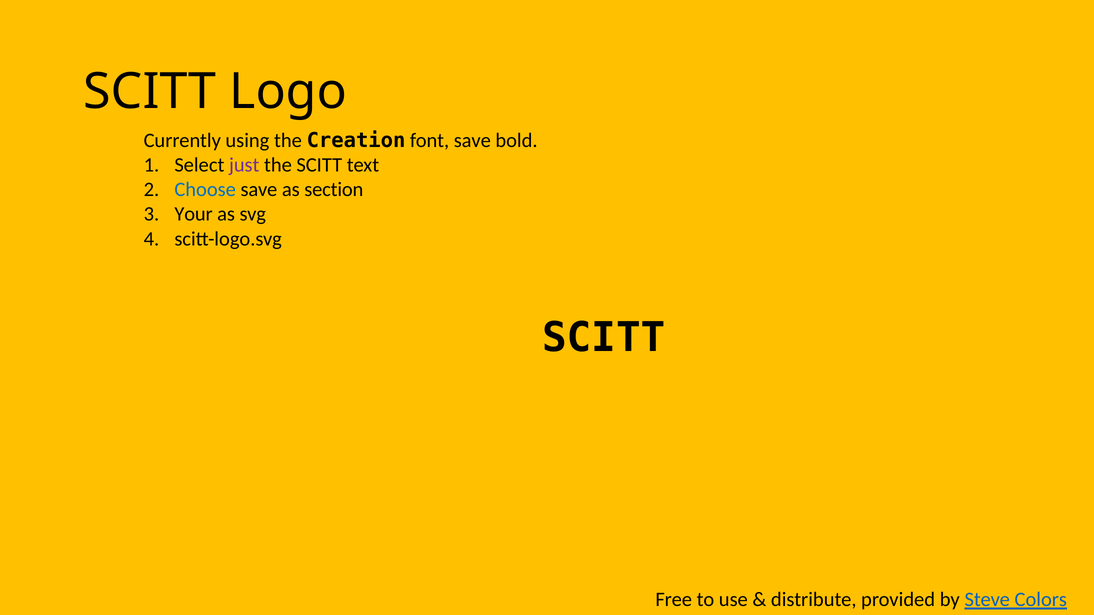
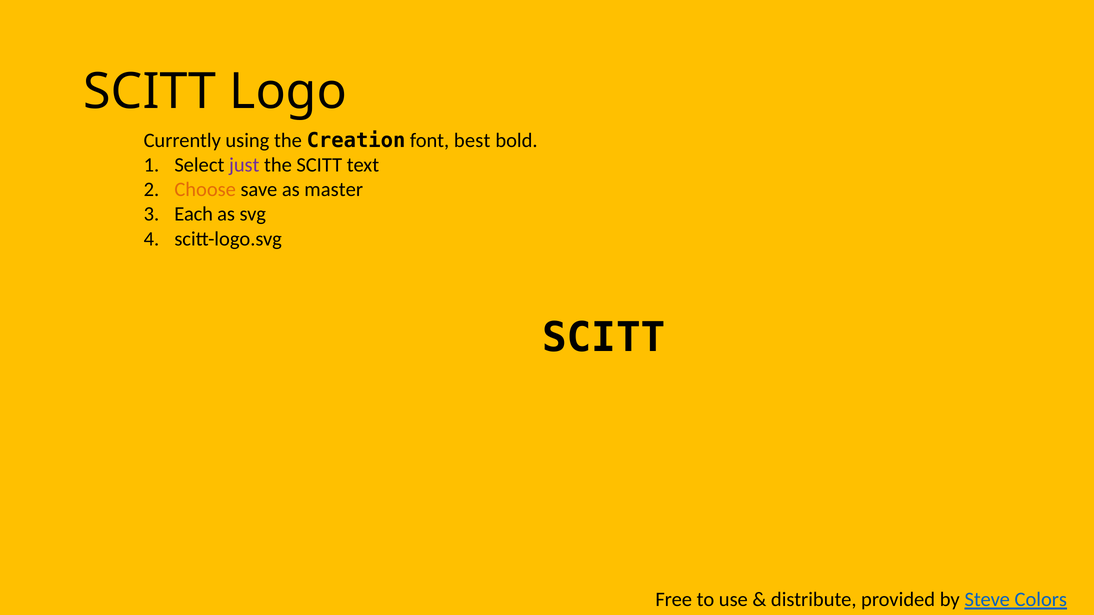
font save: save -> best (472, 140)
Choose colour: blue -> orange (205, 190)
section: section -> master (334, 190)
Your: Your -> Each (194, 214)
